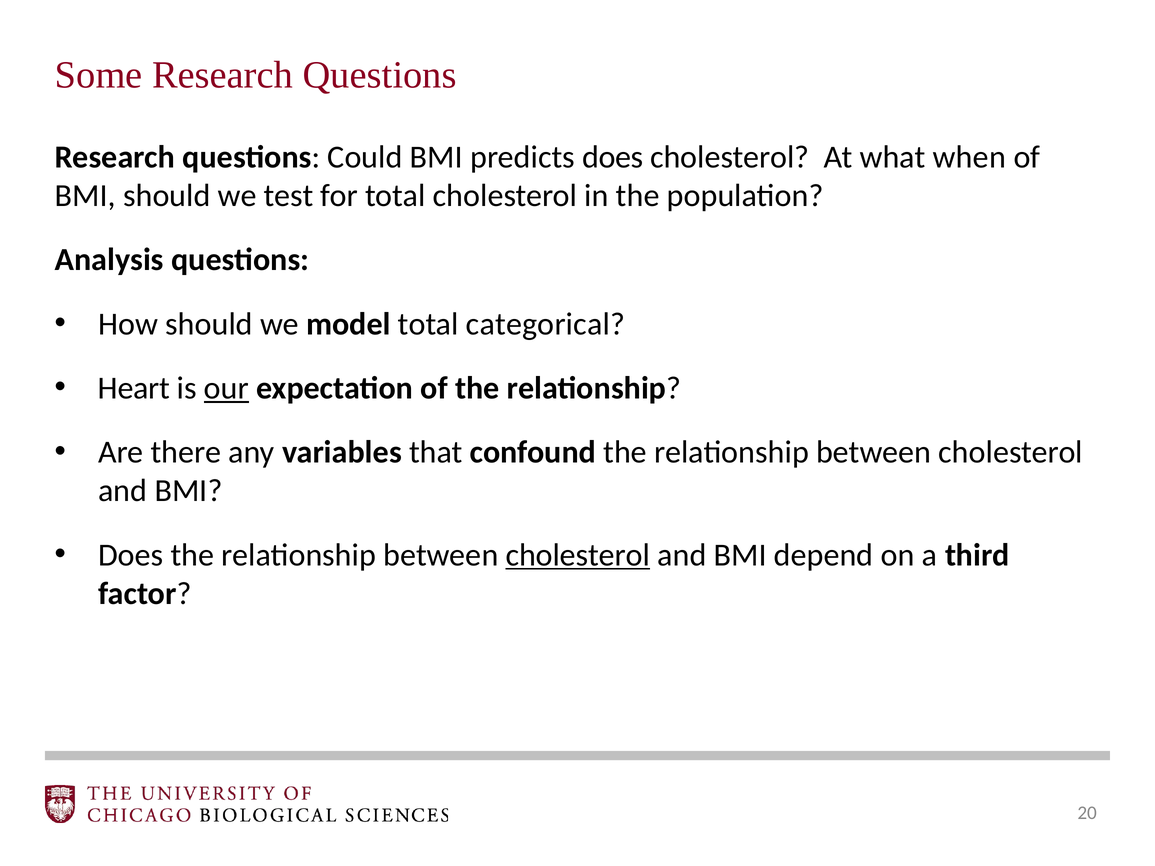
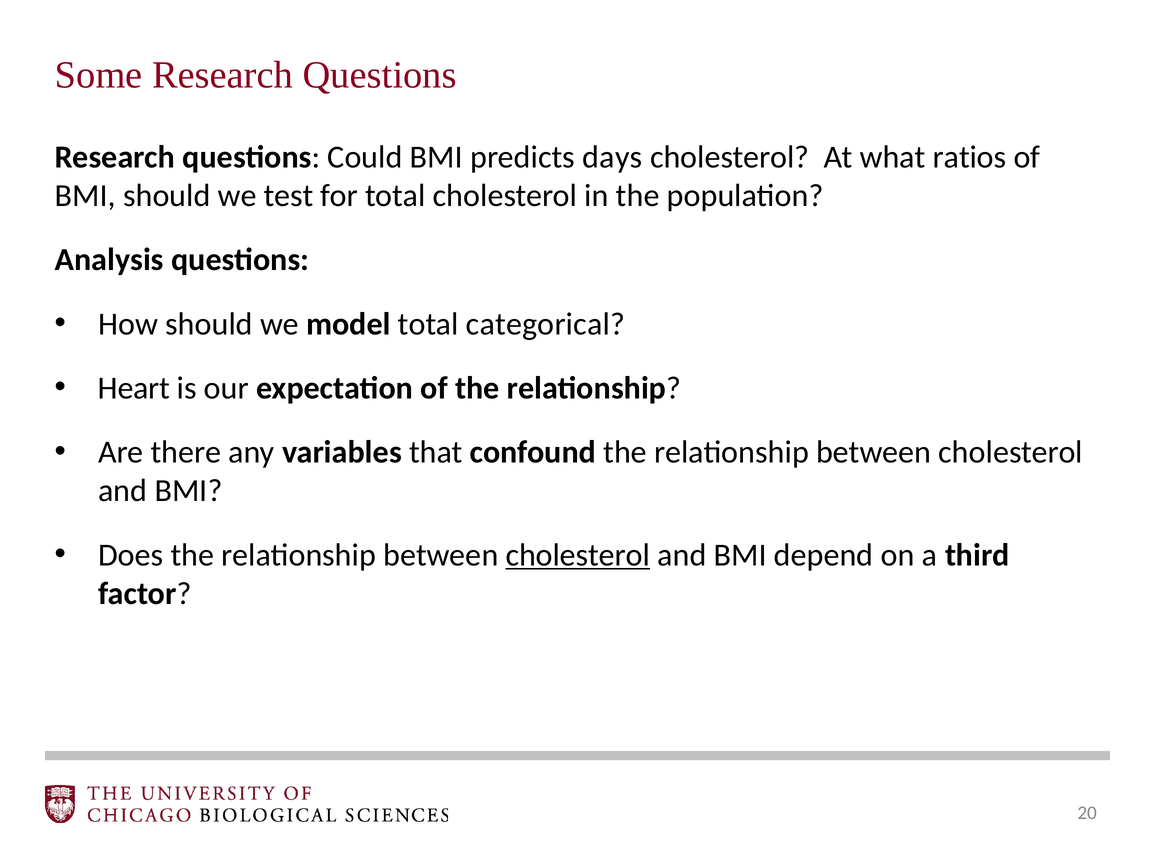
predicts does: does -> days (612, 157)
when: when -> ratios (970, 157)
our underline: present -> none (226, 388)
